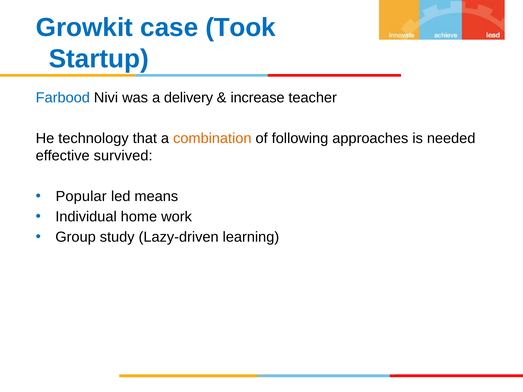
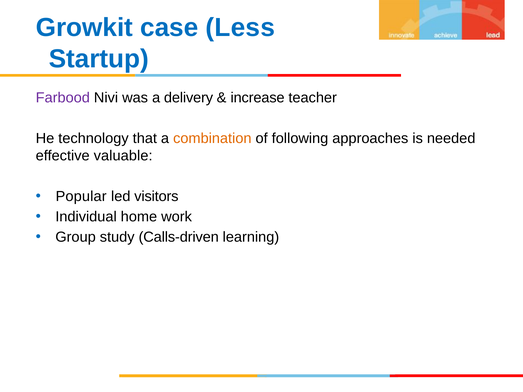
Took: Took -> Less (240, 28)
Farbood colour: blue -> purple (63, 98)
survived: survived -> valuable (123, 156)
means: means -> visitors (156, 197)
Lazy-driven: Lazy-driven -> Calls-driven (179, 237)
